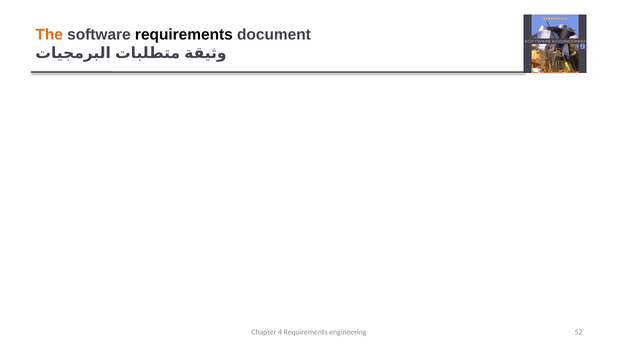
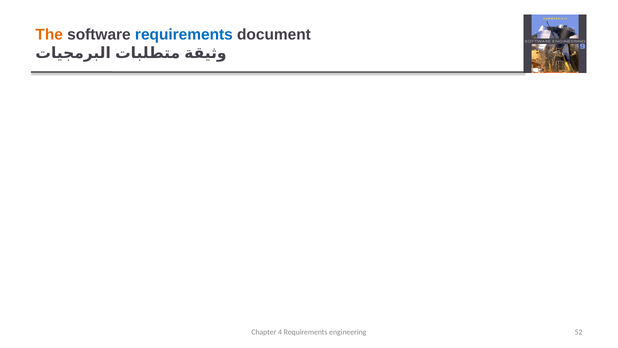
requirements colour: black -> blue (184, 35)
